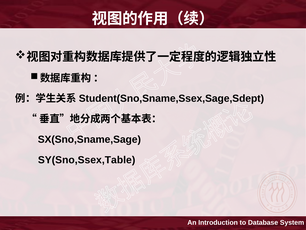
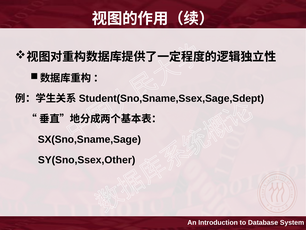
SY(Sno,Ssex,Table: SY(Sno,Ssex,Table -> SY(Sno,Ssex,Other (87, 160)
